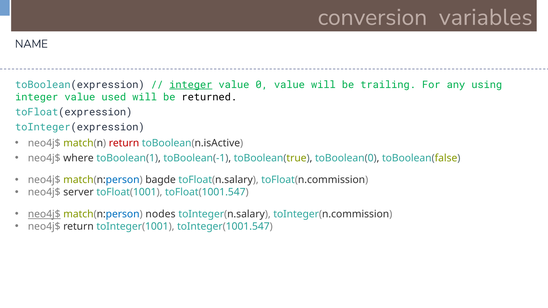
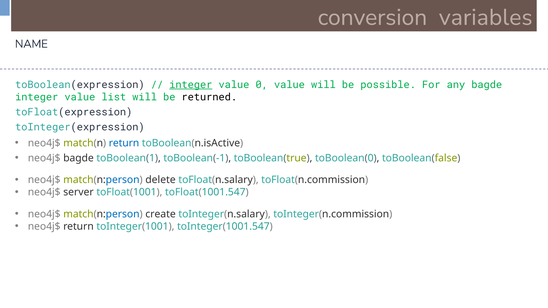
trailing: trailing -> possible (388, 85)
any using: using -> bagde (487, 85)
used: used -> list (114, 97)
return colour: red -> blue (124, 143)
neo4j$ where: where -> bagde (78, 158)
bagde: bagde -> delete (161, 180)
neo4j$ underline: present -> none (44, 214)
nodes: nodes -> create (161, 214)
